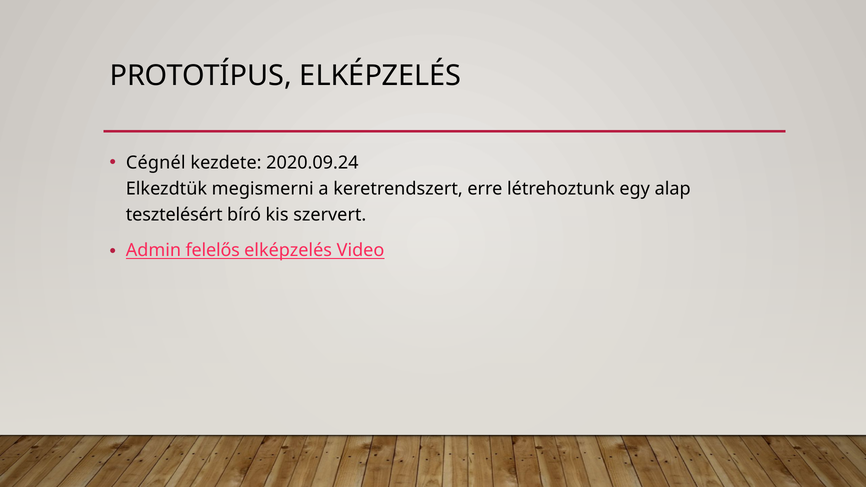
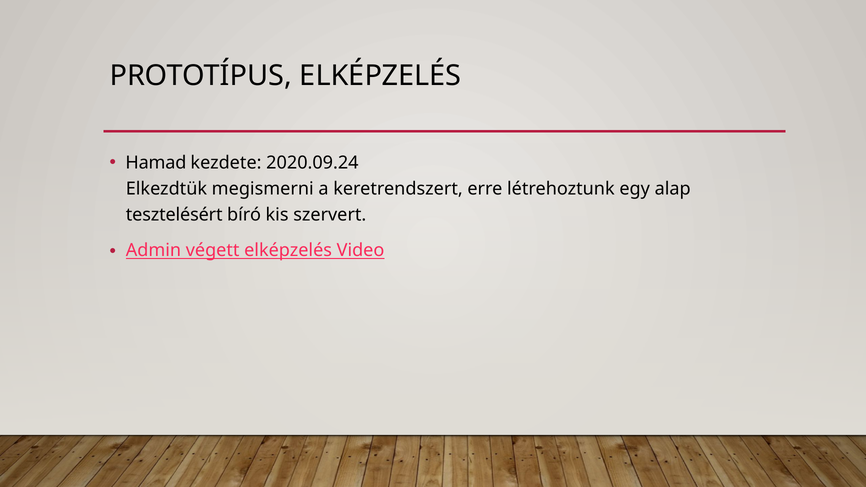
Cégnél: Cégnél -> Hamad (156, 163)
felelős: felelős -> végett (213, 250)
